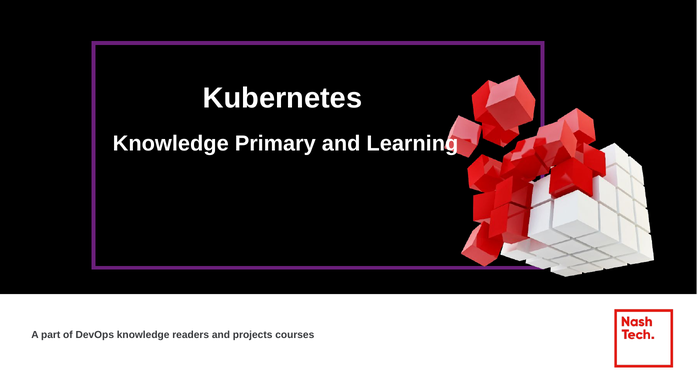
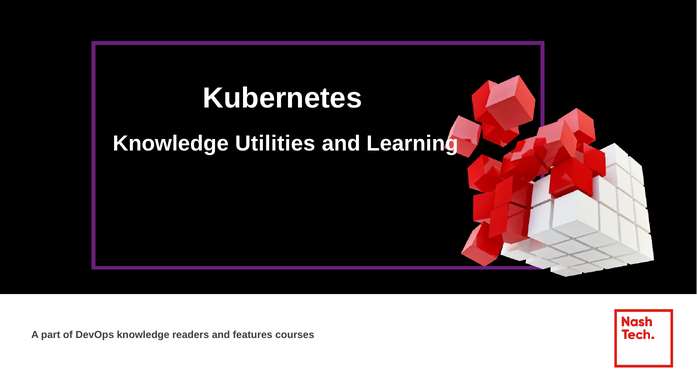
Primary: Primary -> Utilities (275, 144)
projects: projects -> features (253, 335)
